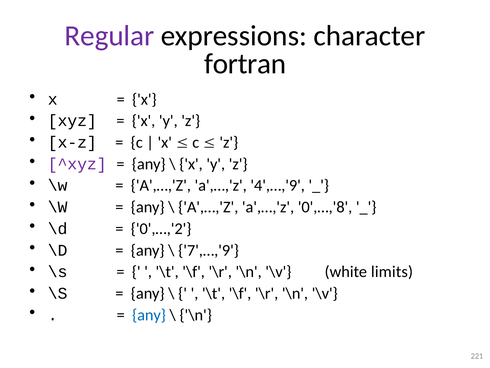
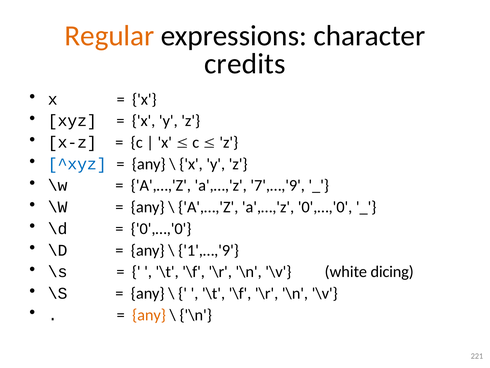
Regular colour: purple -> orange (109, 36)
fortran: fortran -> credits (245, 64)
^xyz colour: purple -> blue (77, 164)
4',…,'9: 4',…,'9 -> 7',…,'9 (278, 185)
a',…,'z 0',…,'8: 0',…,'8 -> 0',…,'0 (325, 207)
0',…,'2: 0',…,'2 -> 0',…,'0 (161, 228)
7',…,'9: 7',…,'9 -> 1',…,'9 (209, 250)
limits: limits -> dicing (392, 272)
any colour: blue -> orange (149, 315)
